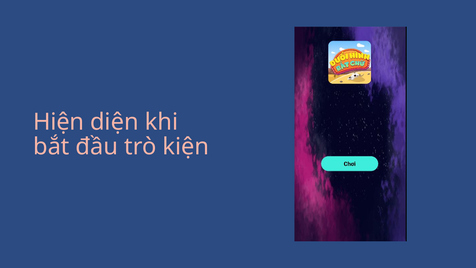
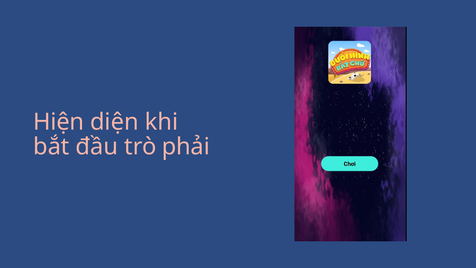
kiện: kiện -> phải (186, 147)
